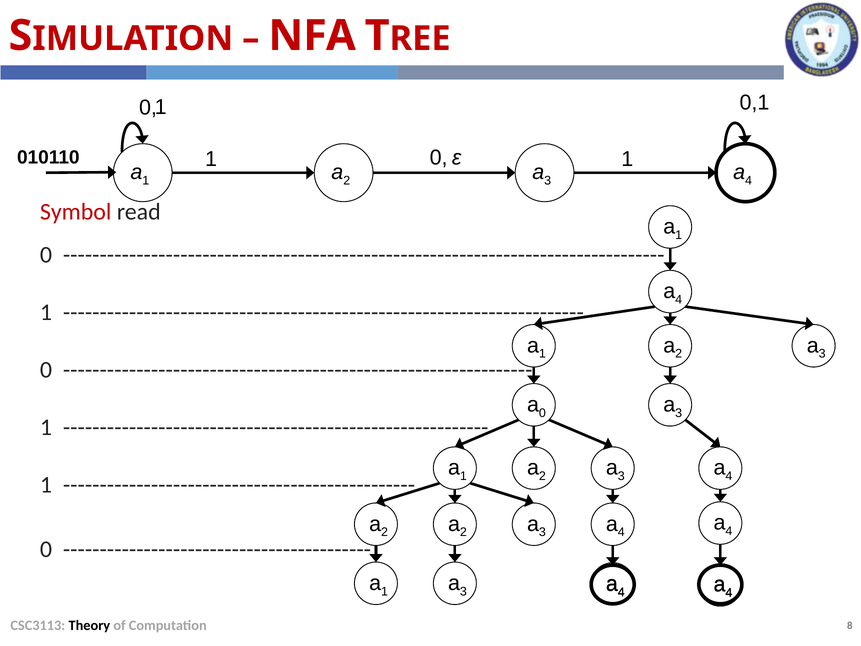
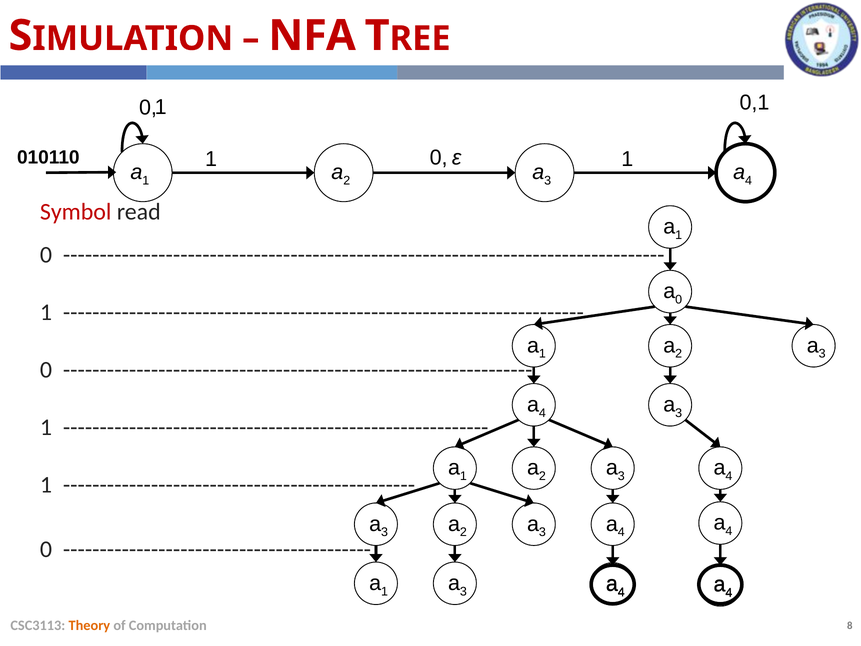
4: 4 -> 0 (679, 300)
0: 0 -> 4 (542, 413)
2: 2 -> 3 (385, 532)
Theory colour: black -> orange (89, 625)
